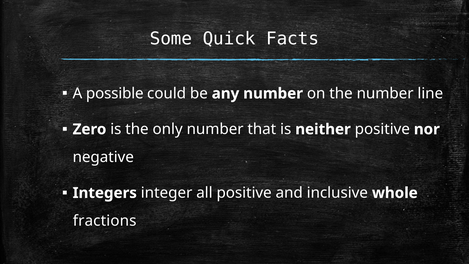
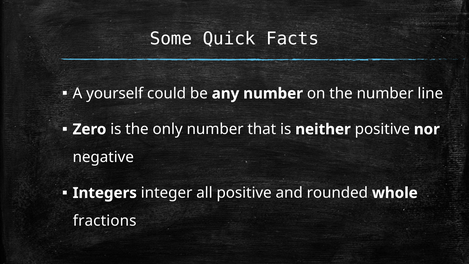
possible: possible -> yourself (115, 93)
inclusive: inclusive -> rounded (337, 193)
